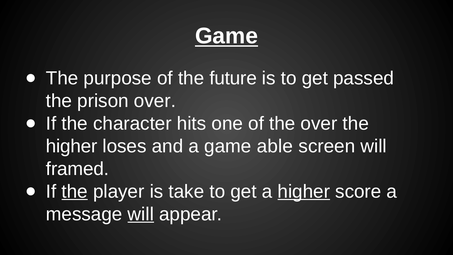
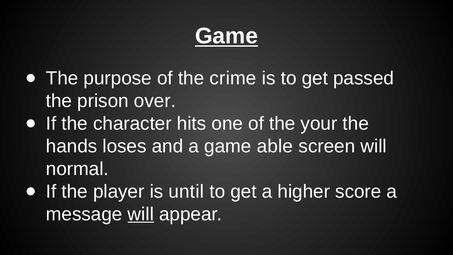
future: future -> crime (233, 78)
the over: over -> your (319, 123)
higher: higher -> hands (72, 146)
framed: framed -> normal (77, 169)
the underline: present -> none (75, 191)
take: take -> until (186, 191)
higher underline: present -> none (304, 191)
